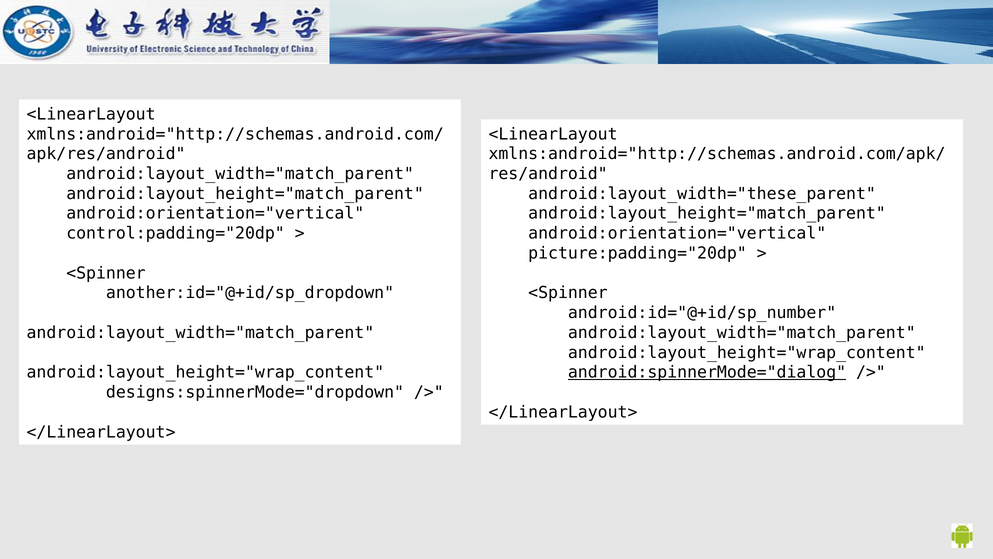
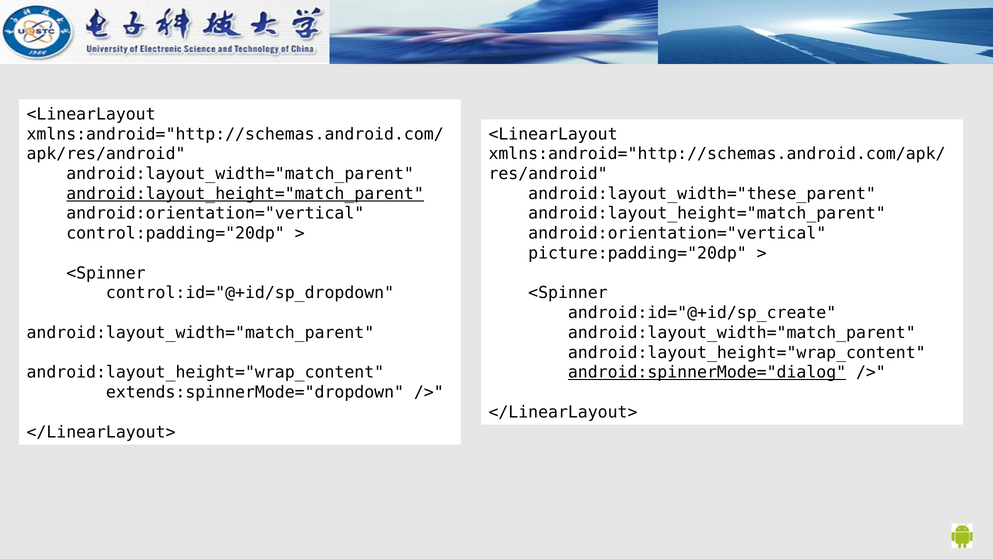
android:layout_height="match_parent underline: none -> present (245, 194)
another:id="@+id/sp_dropdown: another:id="@+id/sp_dropdown -> control:id="@+id/sp_dropdown (250, 293)
android:id="@+id/sp_number: android:id="@+id/sp_number -> android:id="@+id/sp_create (702, 313)
designs:spinnerMode="dropdown: designs:spinnerMode="dropdown -> extends:spinnerMode="dropdown (255, 392)
